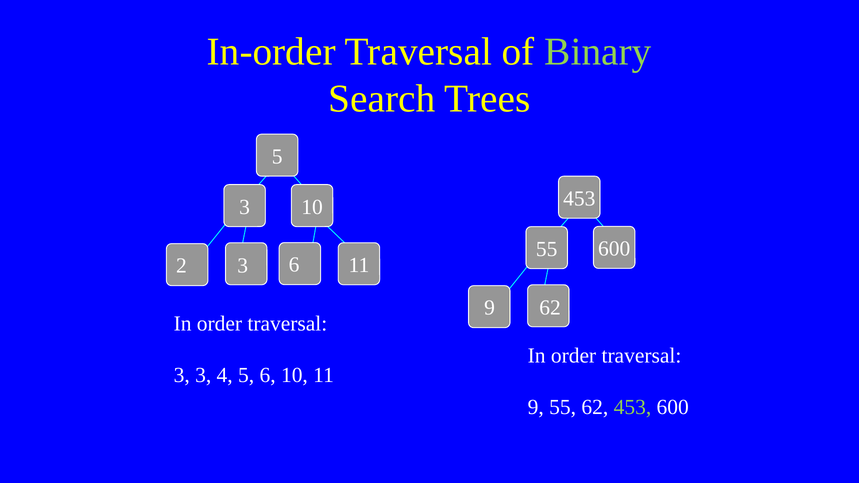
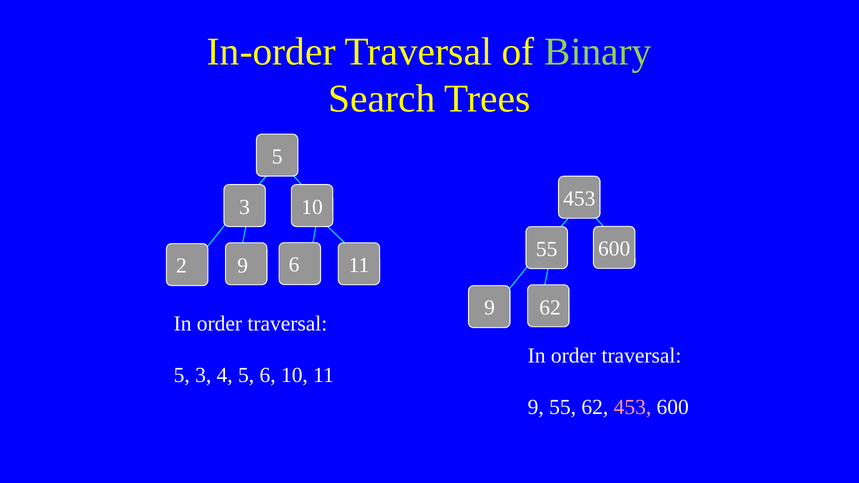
2 3: 3 -> 9 (243, 266)
3: 3 -> 5 (182, 375)
453 colour: light green -> pink (632, 407)
